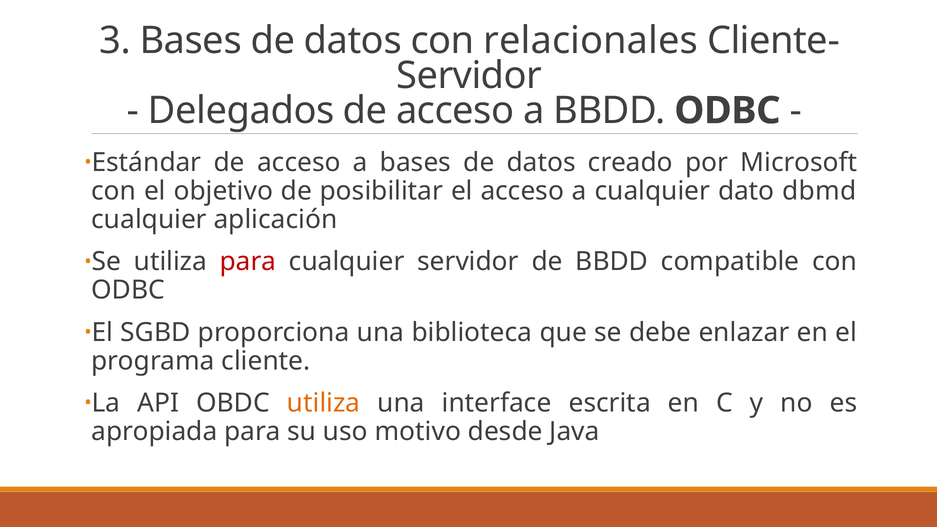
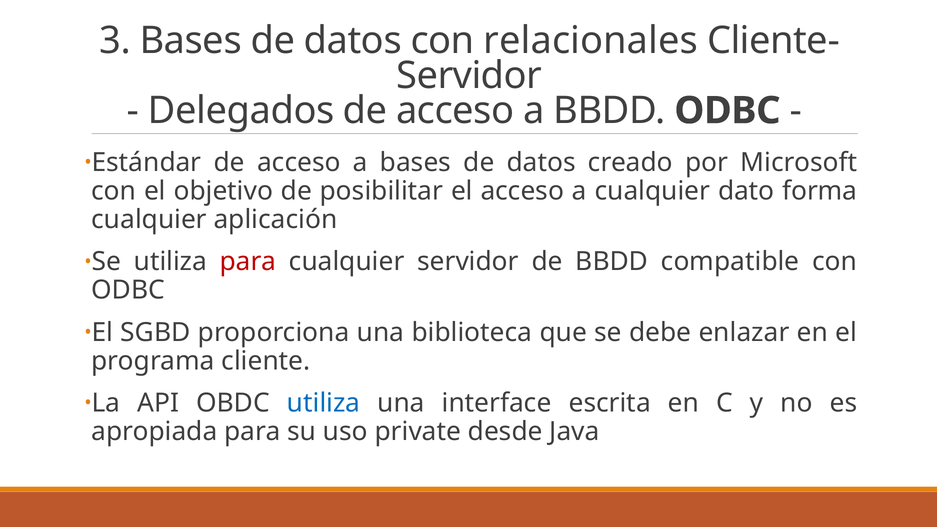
dbmd: dbmd -> forma (820, 191)
utiliza colour: orange -> blue (324, 403)
motivo: motivo -> private (418, 432)
